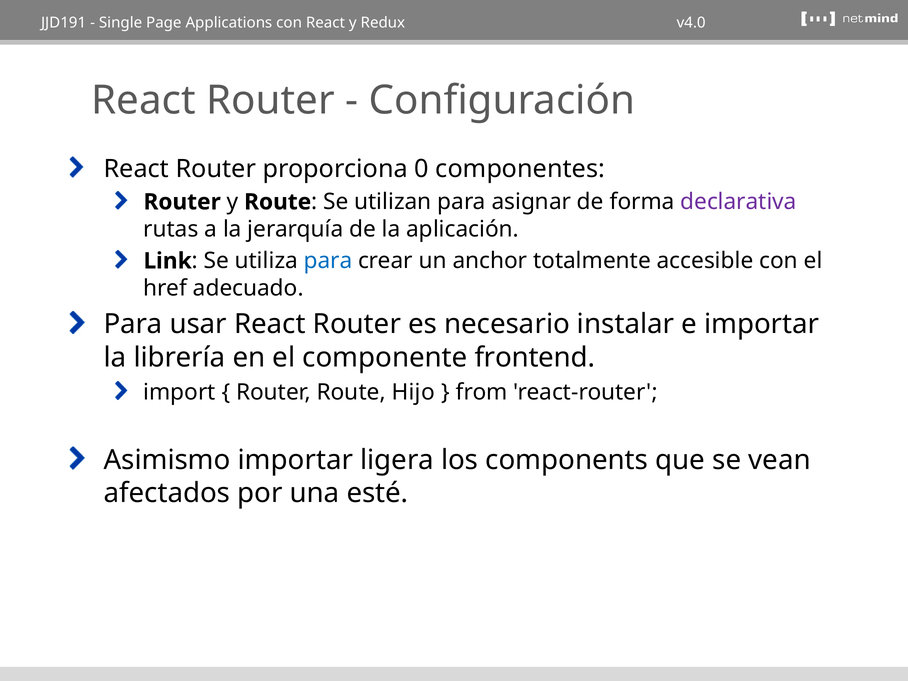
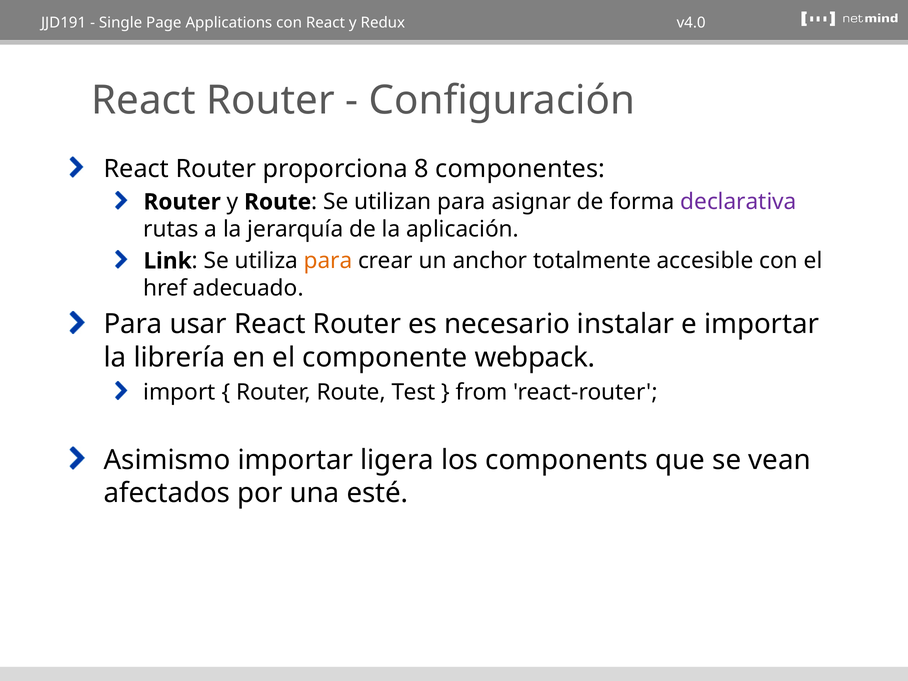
0: 0 -> 8 (422, 169)
para colour: blue -> orange (328, 261)
frontend: frontend -> webpack (535, 358)
Hijo: Hijo -> Test (414, 392)
